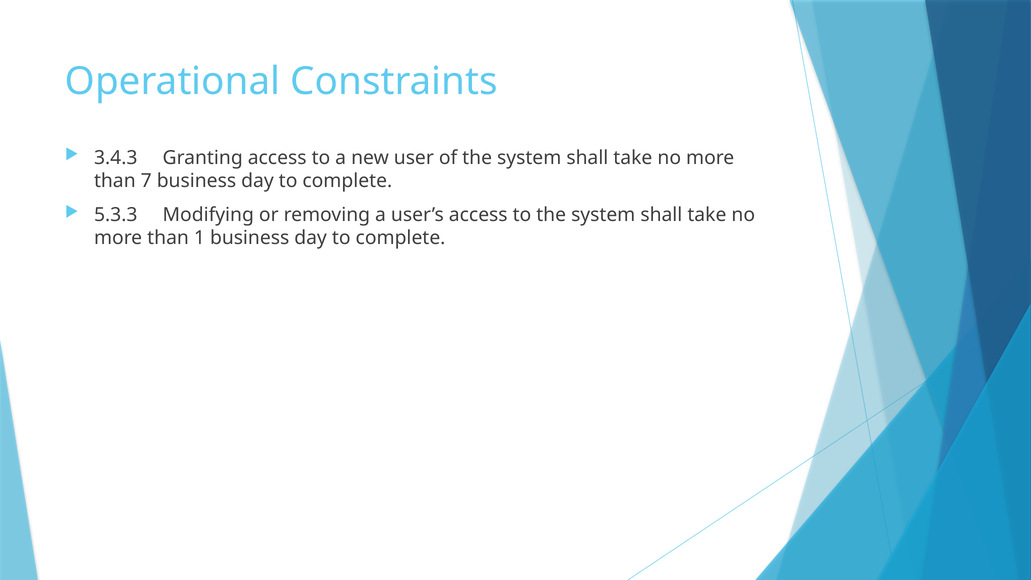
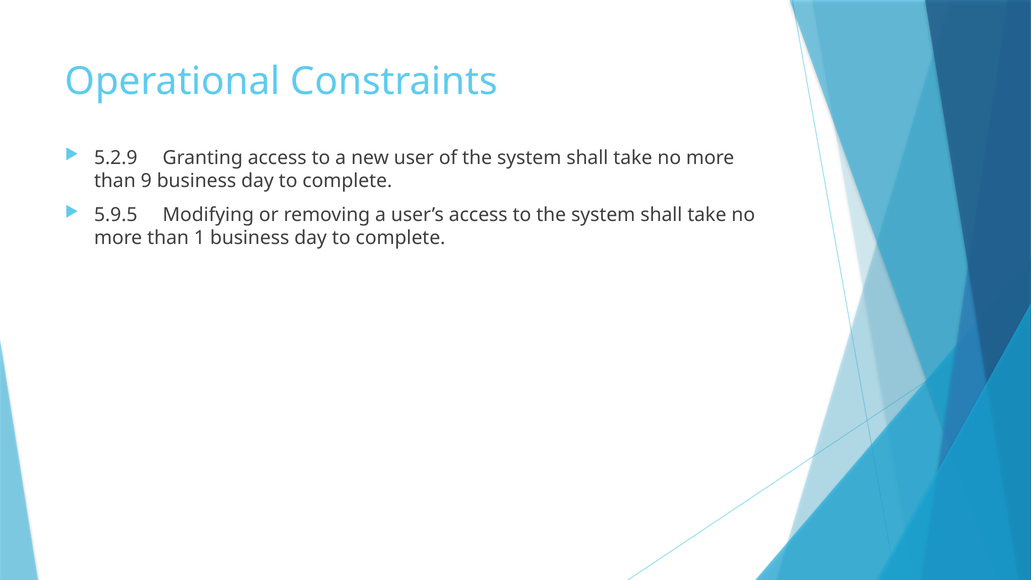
3.4.3: 3.4.3 -> 5.2.9 (116, 158)
7: 7 -> 9 (146, 181)
5.3.3: 5.3.3 -> 5.9.5 (116, 215)
